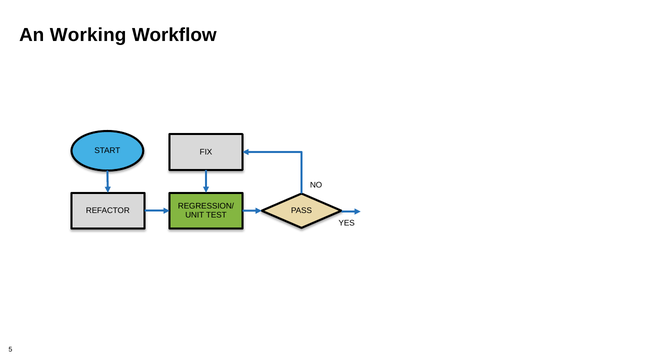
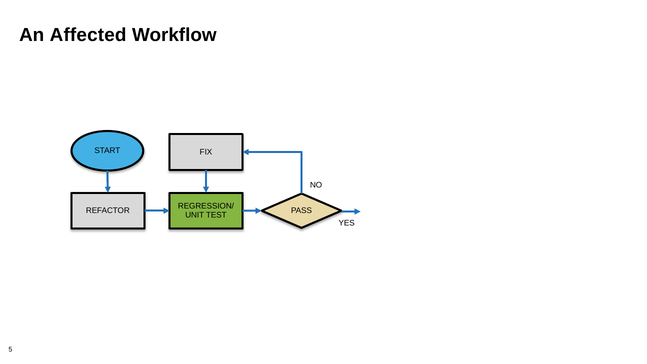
Working: Working -> Affected (88, 35)
